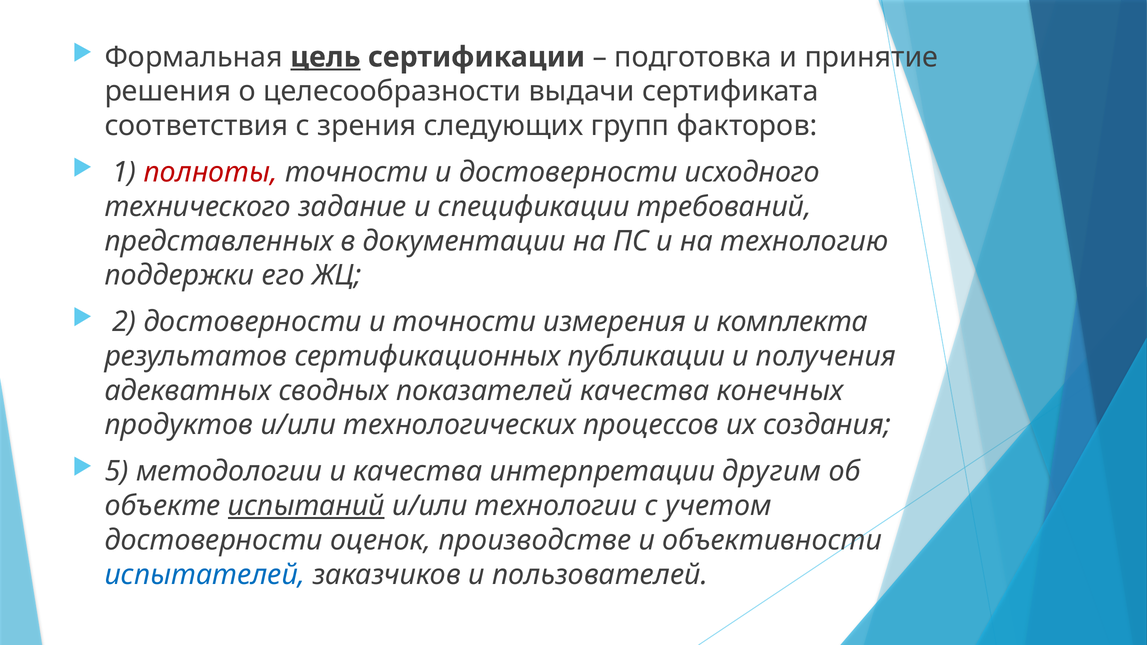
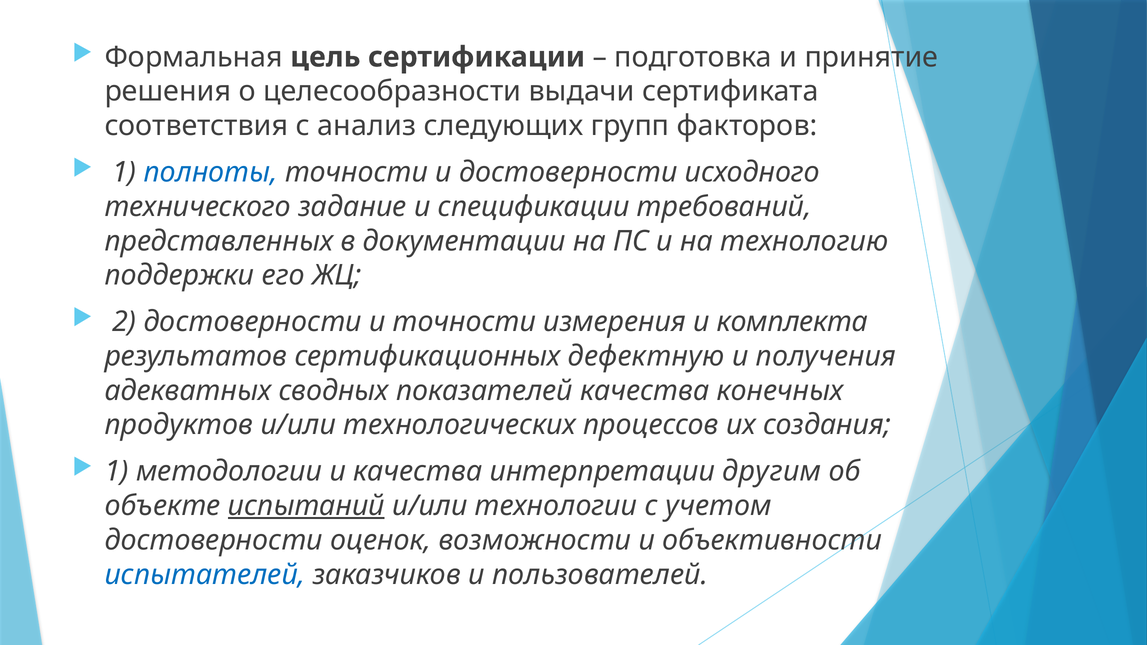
цель underline: present -> none (325, 57)
зрения: зрения -> анализ (367, 126)
полноты colour: red -> blue (211, 172)
публикации: публикации -> дефектную (646, 356)
5: 5 -> 1 (117, 471)
производстве: производстве -> возможности (535, 540)
